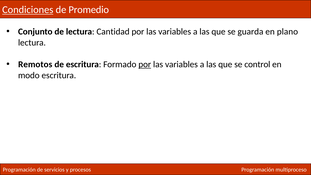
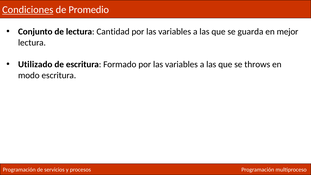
plano: plano -> mejor (288, 32)
Remotos: Remotos -> Utilizado (35, 64)
por underline: present -> none (145, 64)
control: control -> throws (257, 64)
